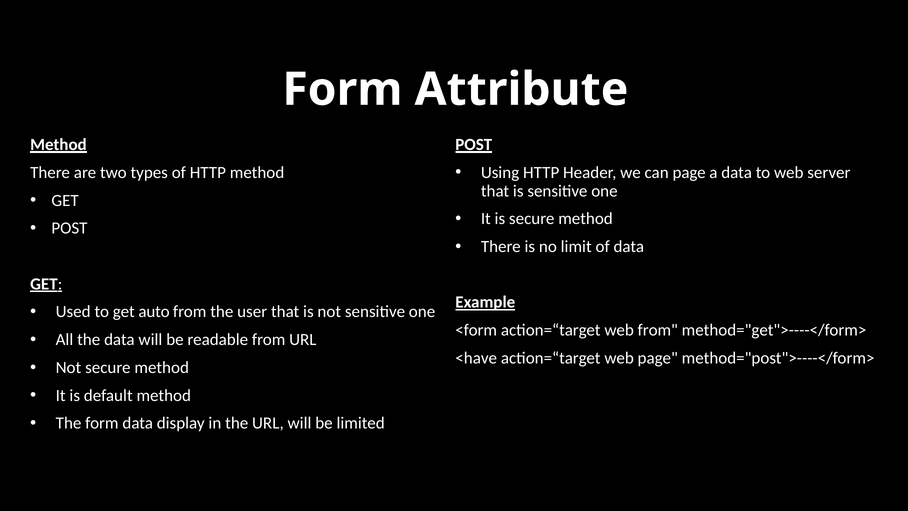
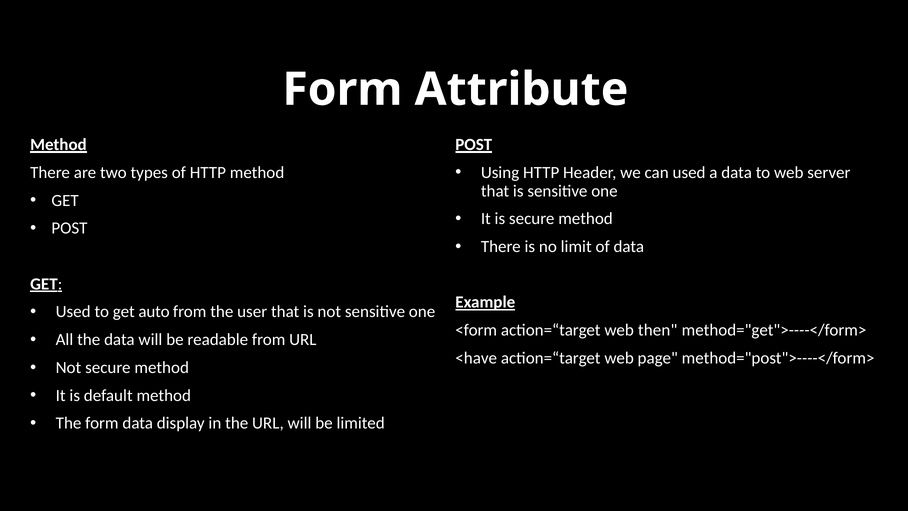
can page: page -> used (689, 172)
web from: from -> then (658, 330)
